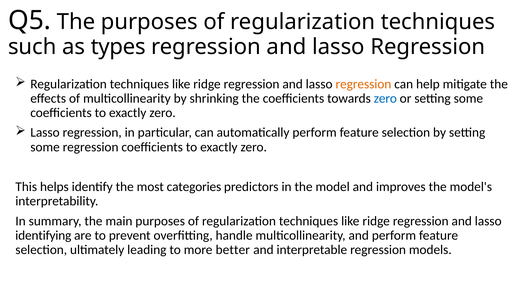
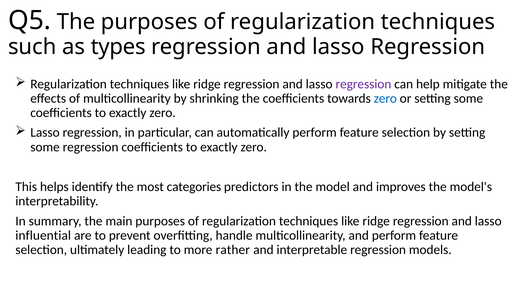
regression colour: orange -> purple (363, 84)
identifying: identifying -> influential (43, 235)
better: better -> rather (233, 249)
